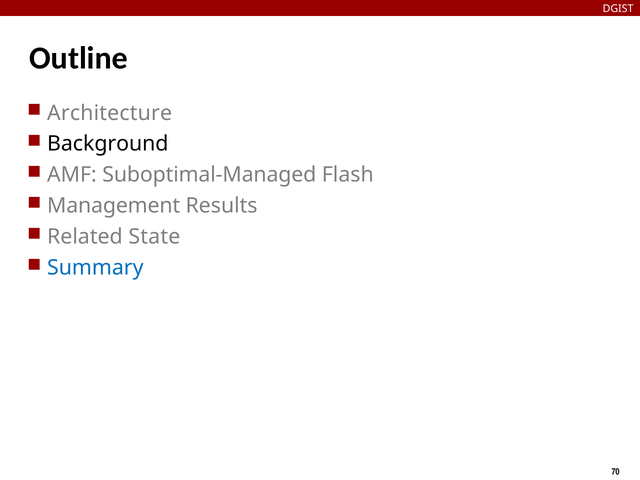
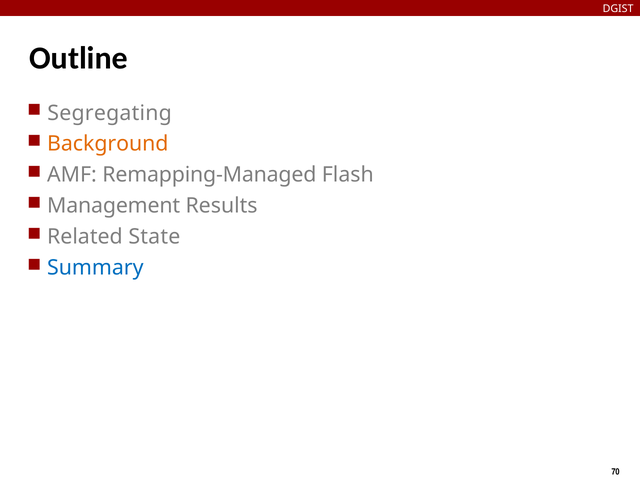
Architecture: Architecture -> Segregating (110, 113)
Background colour: black -> orange (108, 144)
Suboptimal-Managed: Suboptimal-Managed -> Remapping-Managed (209, 175)
